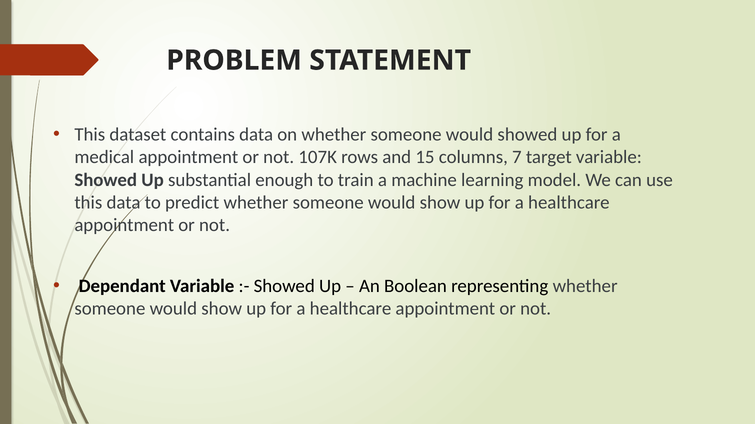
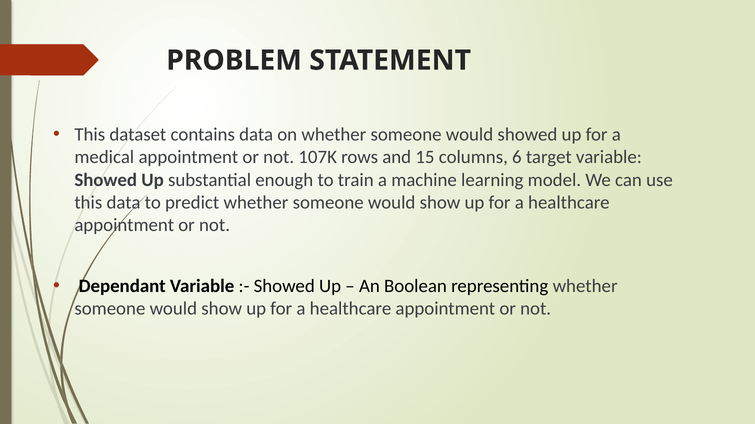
7: 7 -> 6 (517, 157)
